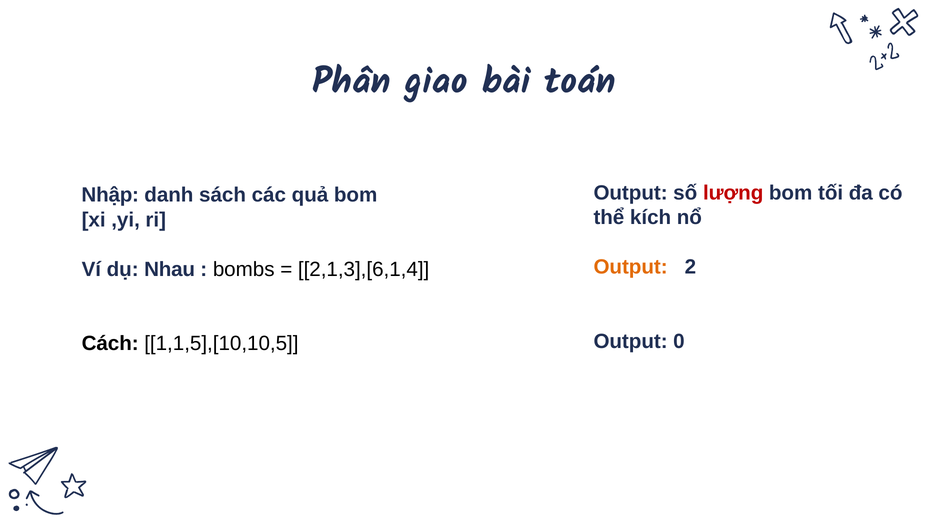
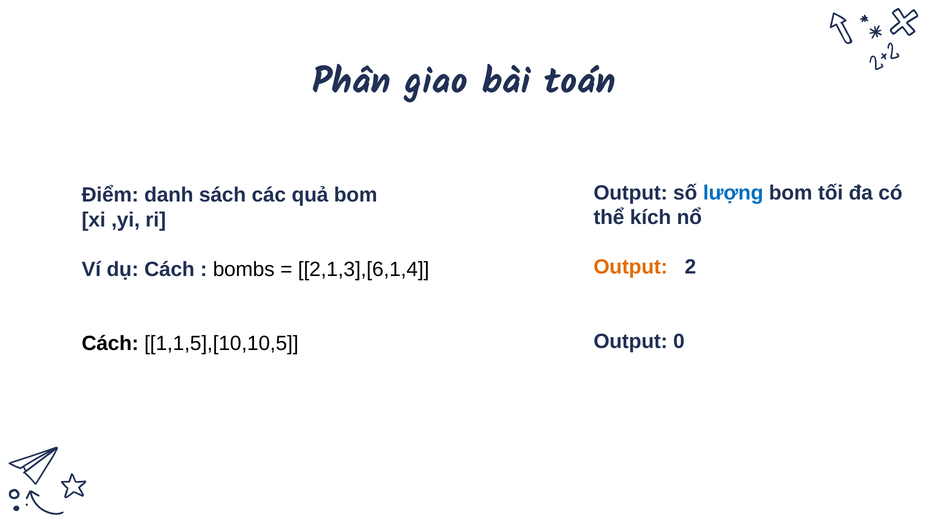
lượng colour: red -> blue (733, 193)
Nhập: Nhập -> Điểm (110, 195)
dụ Nhau: Nhau -> Cách (169, 269)
